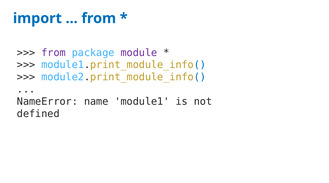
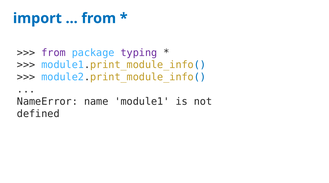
module: module -> typing (139, 52)
